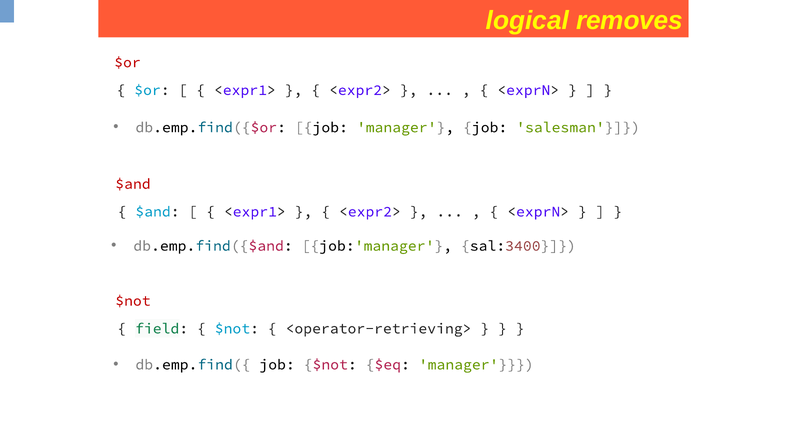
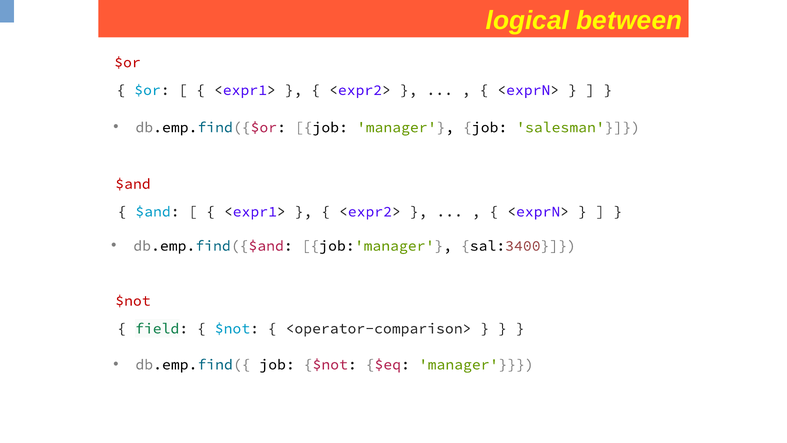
removes: removes -> between (629, 20)
<operator-retrieving>: <operator-retrieving> -> <operator-comparison> (379, 328)
